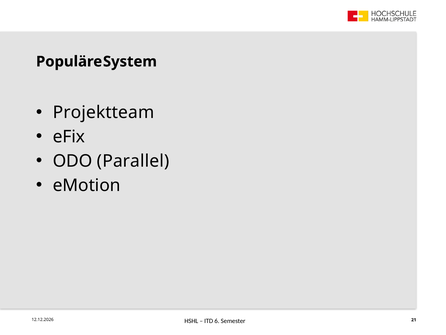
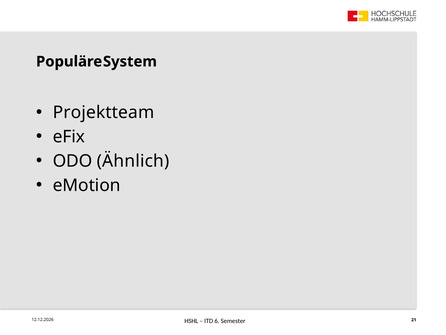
Parallel: Parallel -> Ähnlich (133, 161)
